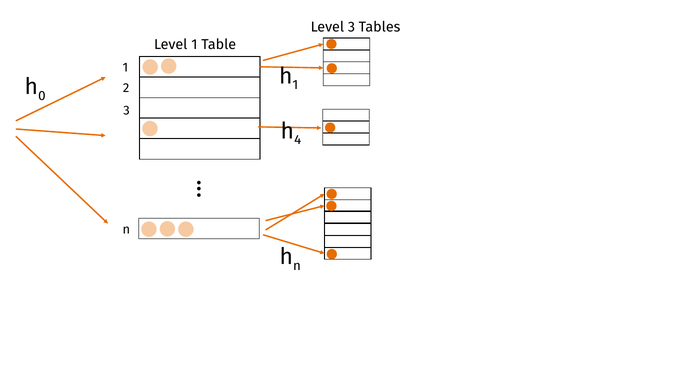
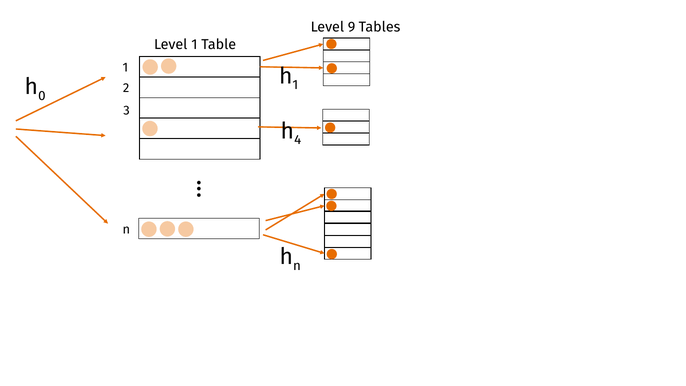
Level 3: 3 -> 9 (352, 27)
